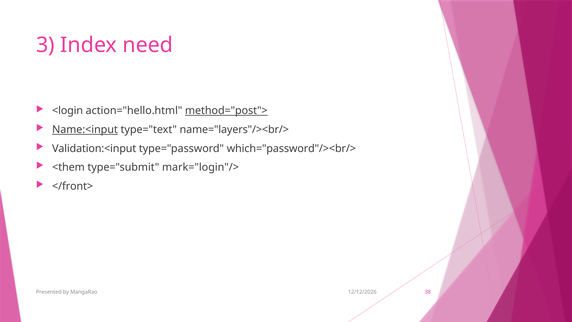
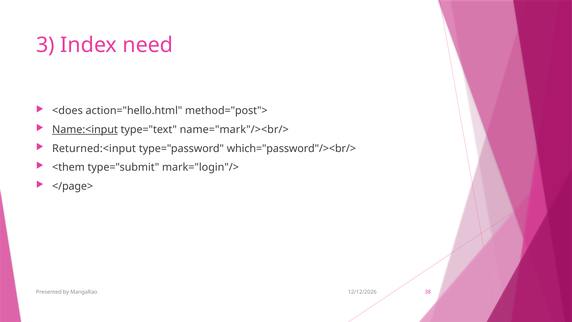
<login: <login -> <does (67, 111)
method="post"> underline: present -> none (226, 111)
name="layers"/><br/>: name="layers"/><br/> -> name="mark"/><br/> (234, 130)
Validation:<input: Validation:<input -> Returned:<input (94, 148)
</front>: </front> -> </page> (73, 186)
